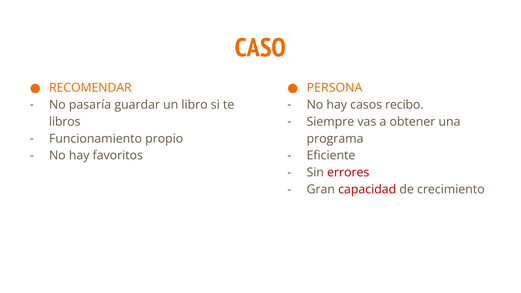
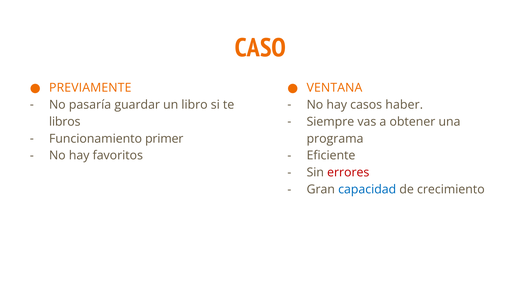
RECOMENDAR: RECOMENDAR -> PREVIAMENTE (90, 88)
PERSONA: PERSONA -> VENTANA (334, 88)
recibo: recibo -> haber (404, 105)
propio: propio -> primer (164, 139)
capacidad colour: red -> blue (367, 190)
